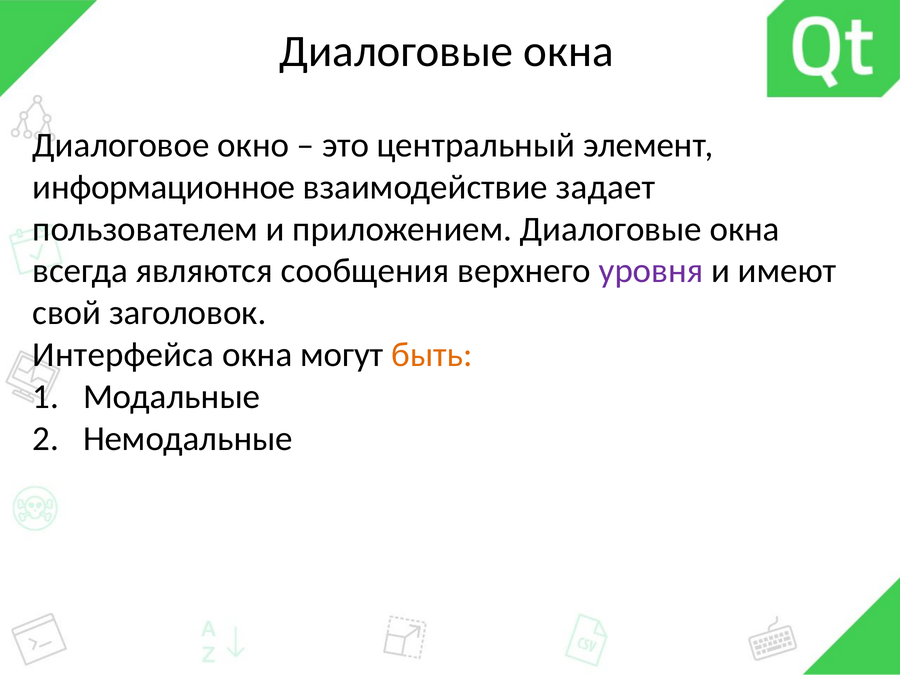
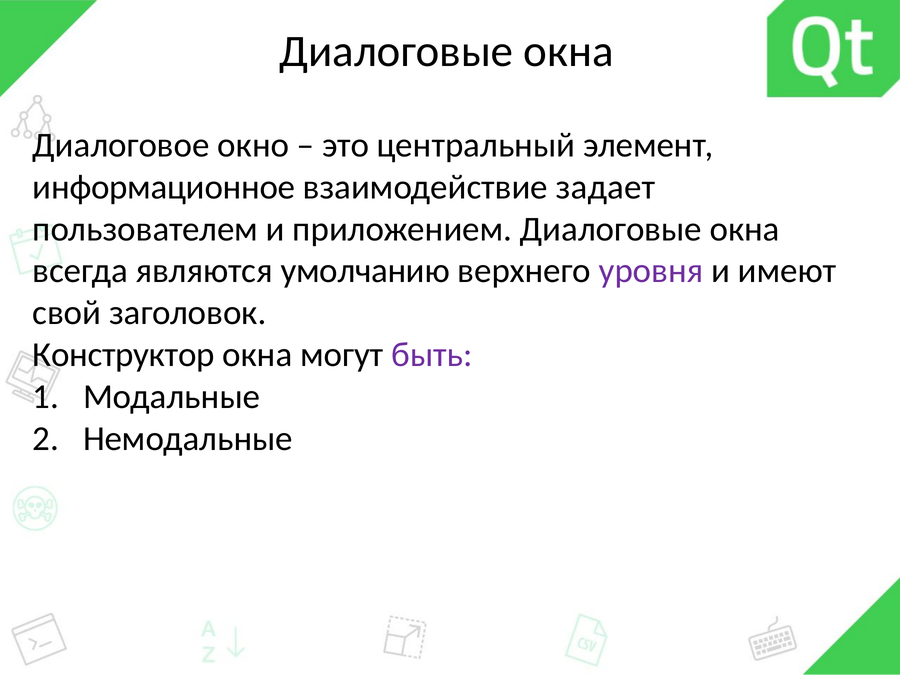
сообщения: сообщения -> умолчанию (365, 271)
Интерфейса: Интерфейса -> Конструктор (124, 355)
быть colour: orange -> purple (432, 355)
